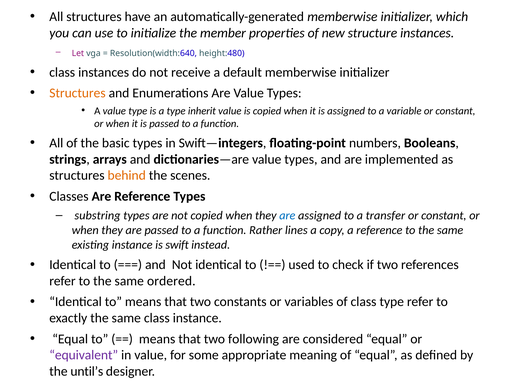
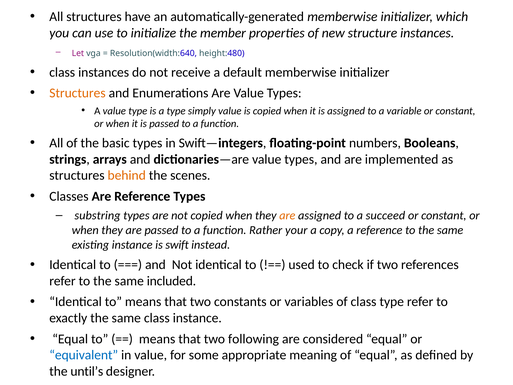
inherit: inherit -> simply (202, 111)
are colour: blue -> orange (287, 215)
transfer: transfer -> succeed (385, 215)
lines: lines -> your (296, 230)
ordered: ordered -> included (171, 281)
equivalent colour: purple -> blue (84, 355)
